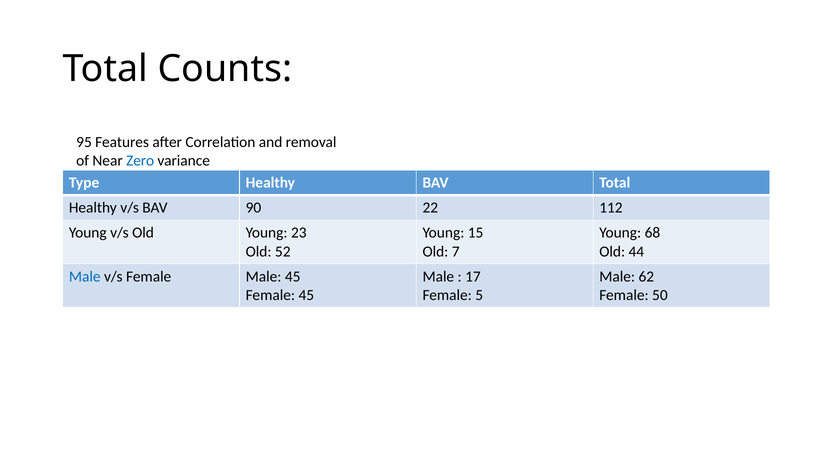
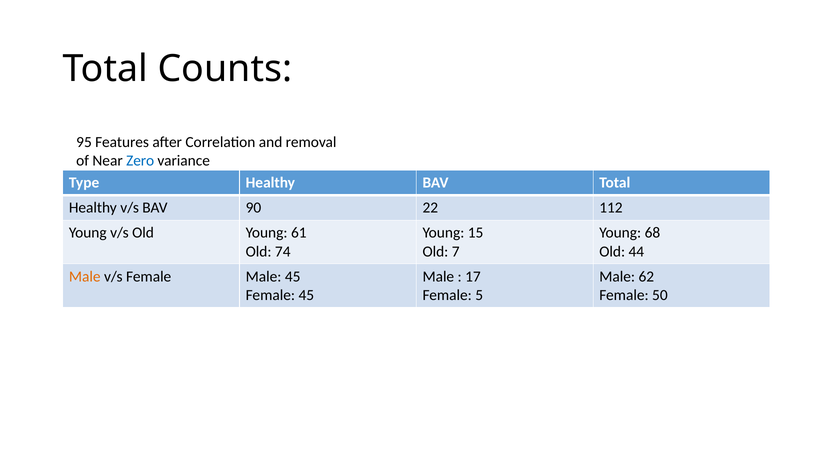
23: 23 -> 61 (299, 233)
52: 52 -> 74 (283, 252)
Male colour: blue -> orange (85, 277)
